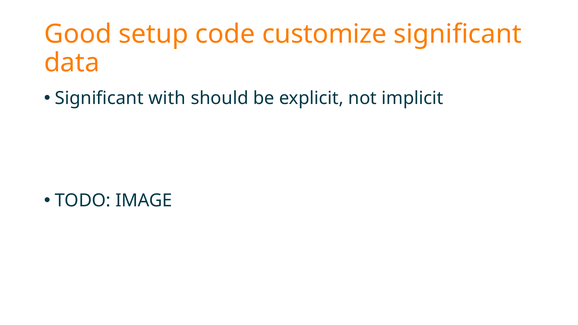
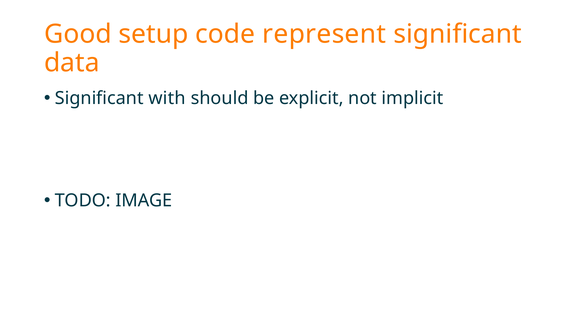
customize: customize -> represent (324, 34)
